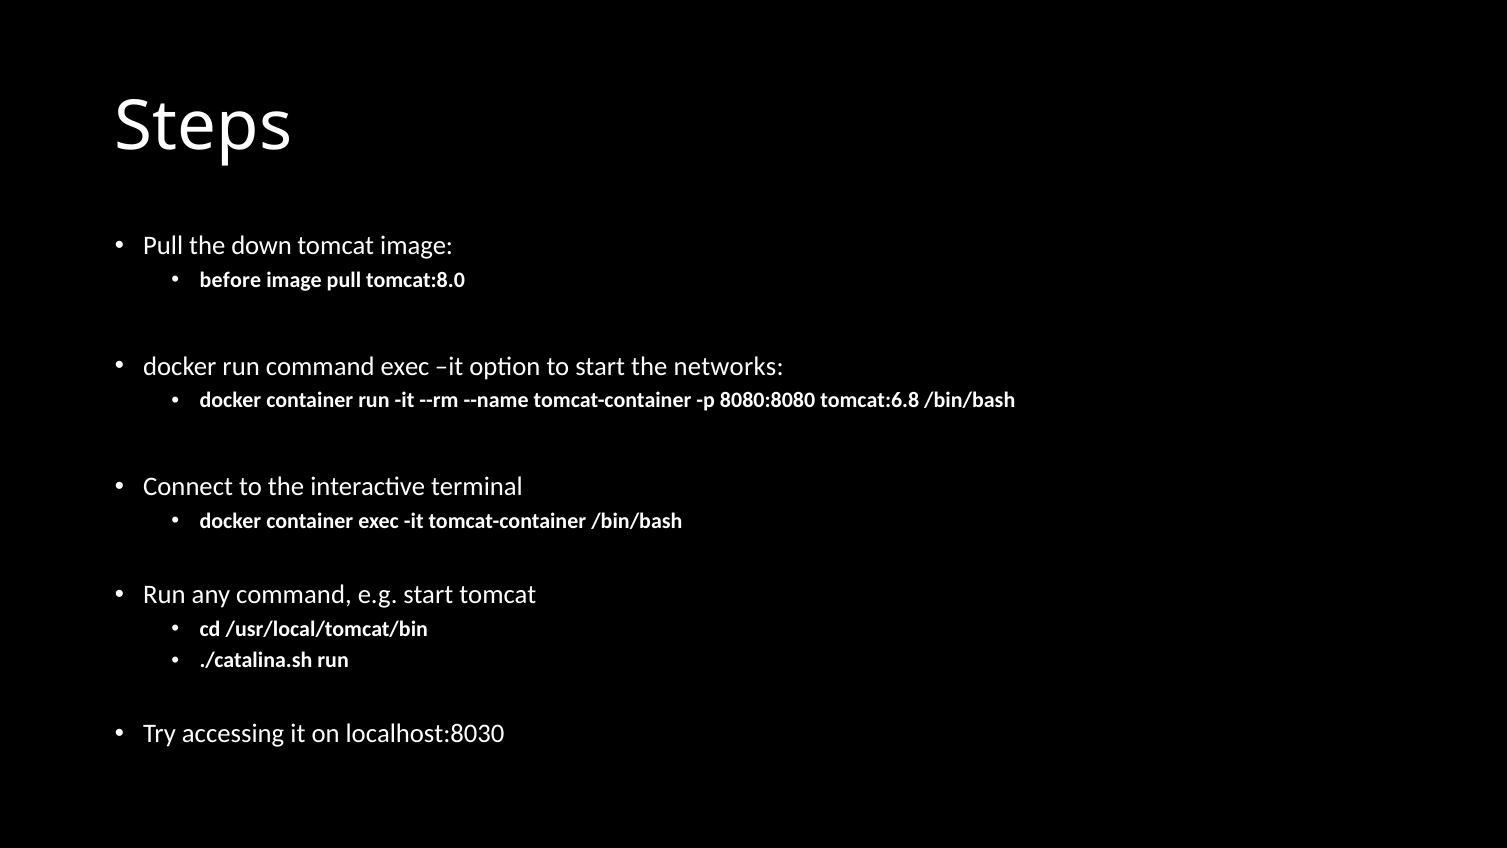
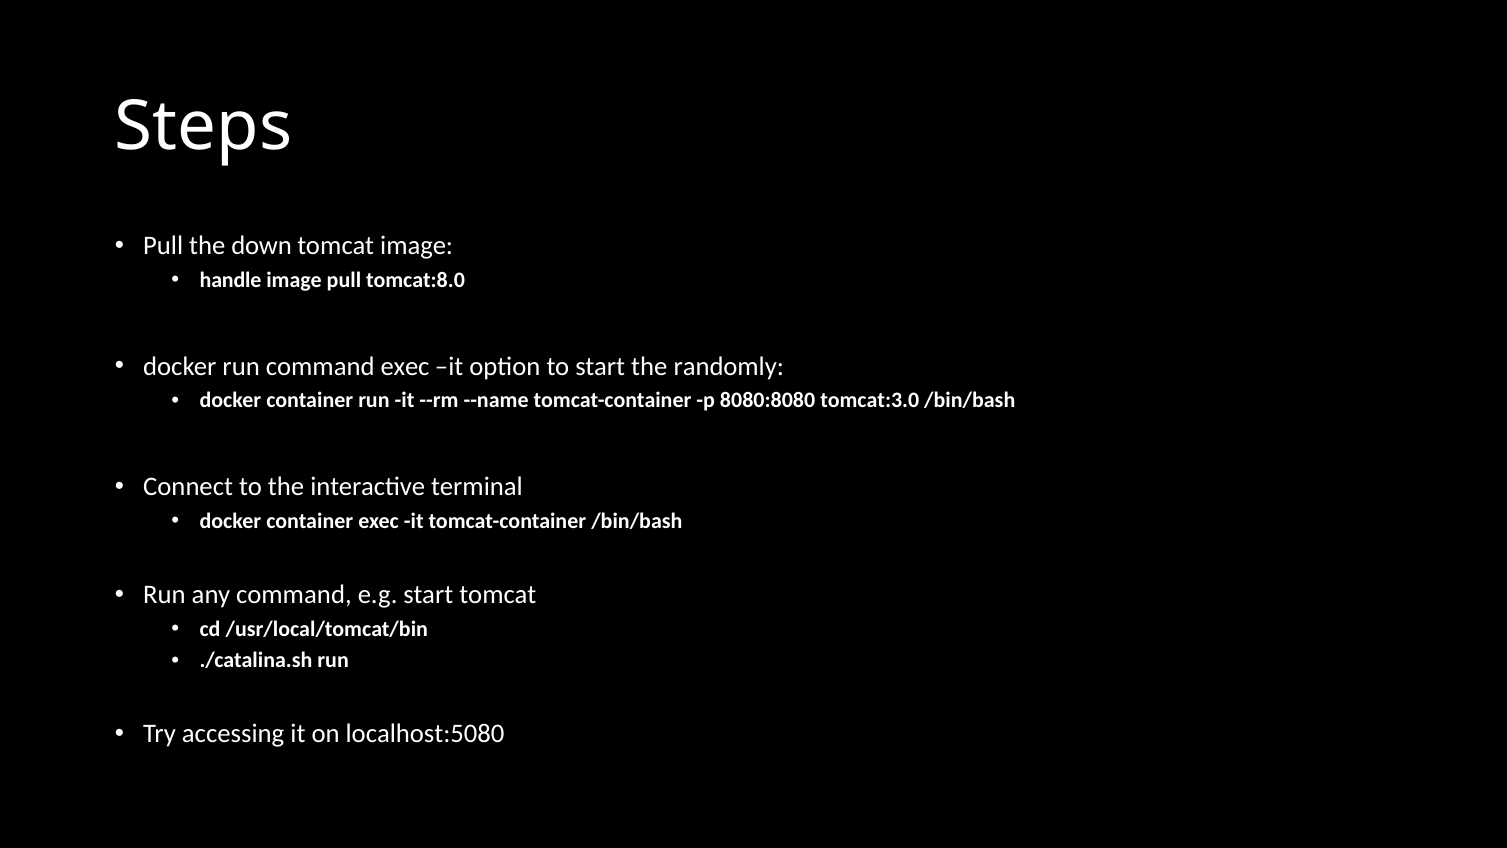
before: before -> handle (231, 280)
networks: networks -> randomly (729, 366)
tomcat:6.8: tomcat:6.8 -> tomcat:3.0 (870, 400)
localhost:8030: localhost:8030 -> localhost:5080 (425, 734)
